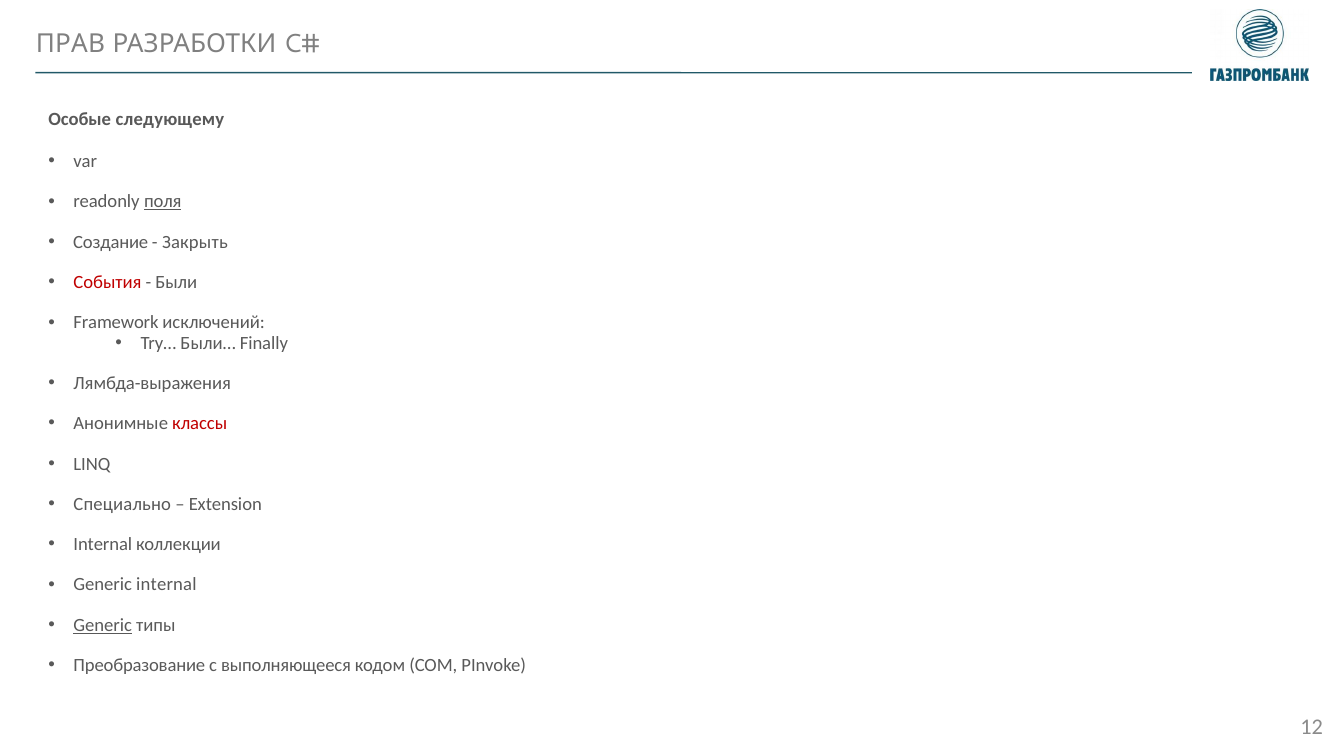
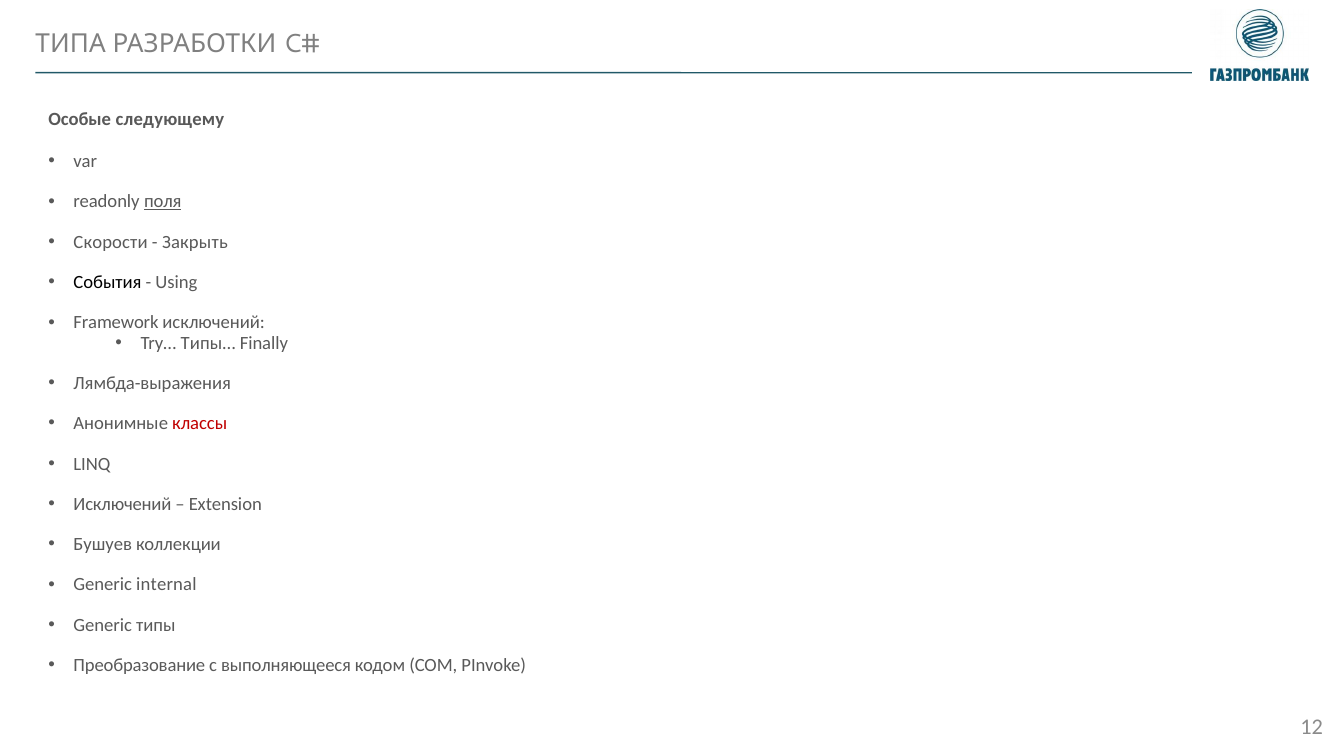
ПРАВ: ПРАВ -> ТИПА (71, 44)
Создание: Создание -> Скорости (111, 242)
События colour: red -> black (107, 283)
Были: Были -> Using (176, 283)
Были…: Были… -> Типы… (208, 343)
Специально: Специально -> Исключений (122, 504)
Internal: Internal -> Бушуев (103, 545)
Generic underline: present -> none (103, 626)
